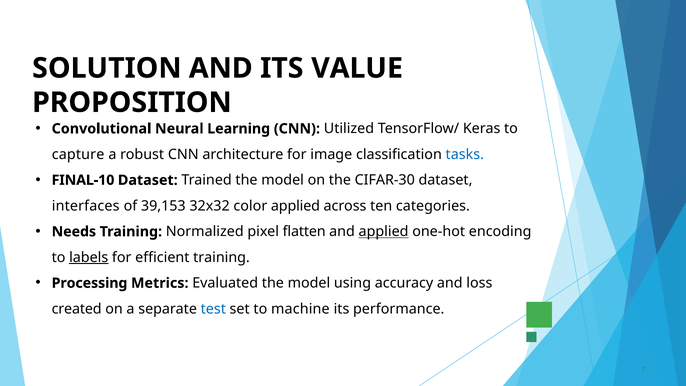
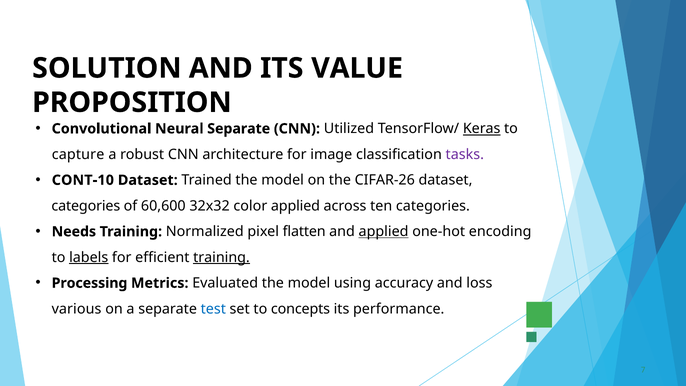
Neural Learning: Learning -> Separate (239, 129)
Keras underline: none -> present (482, 129)
tasks colour: blue -> purple (465, 154)
FINAL-10: FINAL-10 -> CONT-10 (83, 180)
CIFAR-30: CIFAR-30 -> CIFAR-26 (385, 180)
interfaces: interfaces -> categories (86, 206)
39,153: 39,153 -> 60,600 (163, 206)
training underline: none -> present (222, 257)
created: created -> various (77, 309)
machine: machine -> concepts (301, 309)
